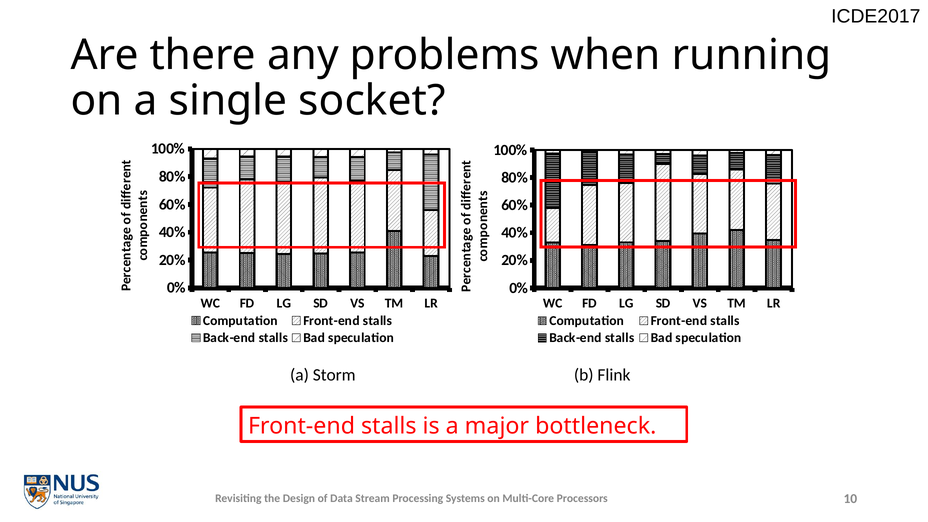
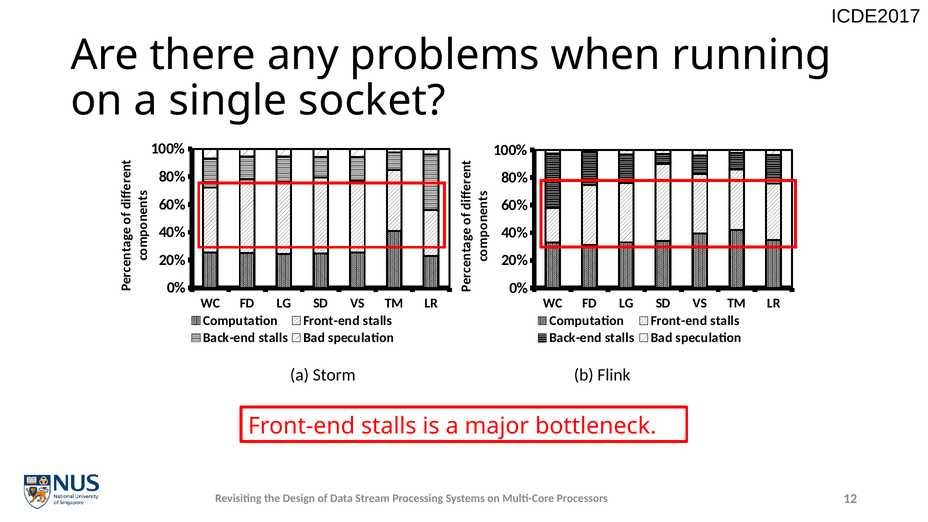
10: 10 -> 12 (850, 499)
